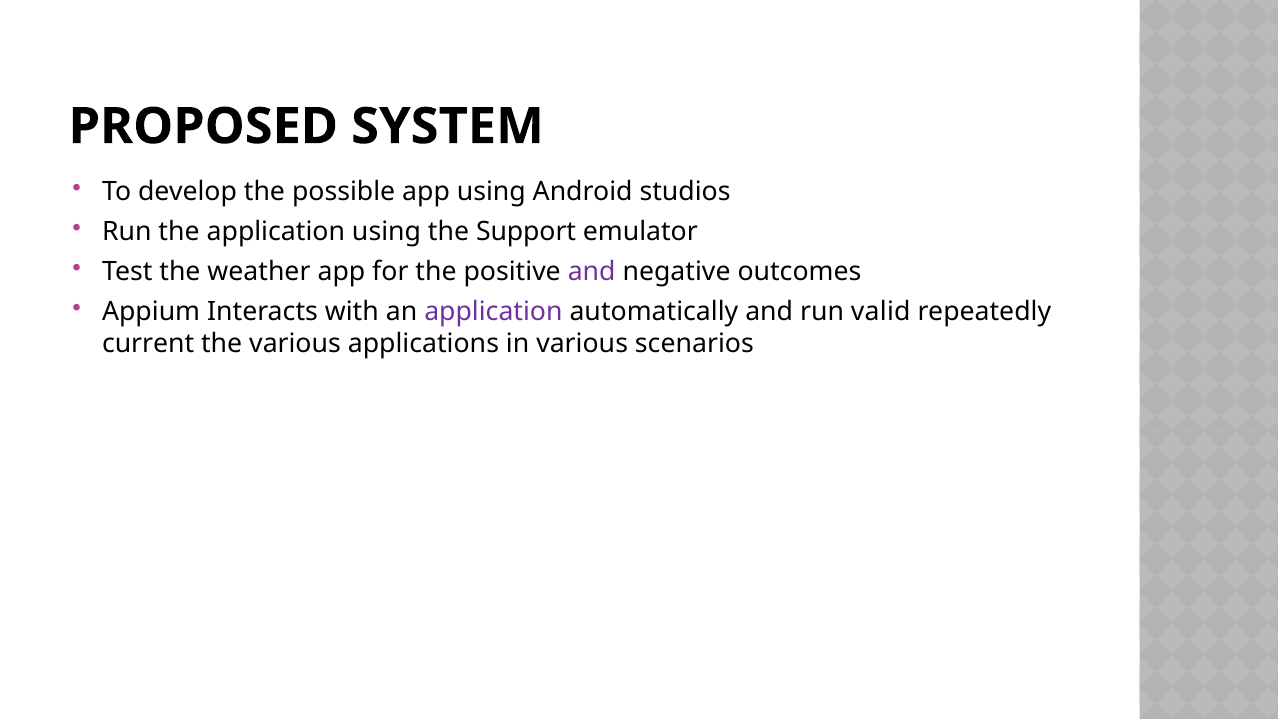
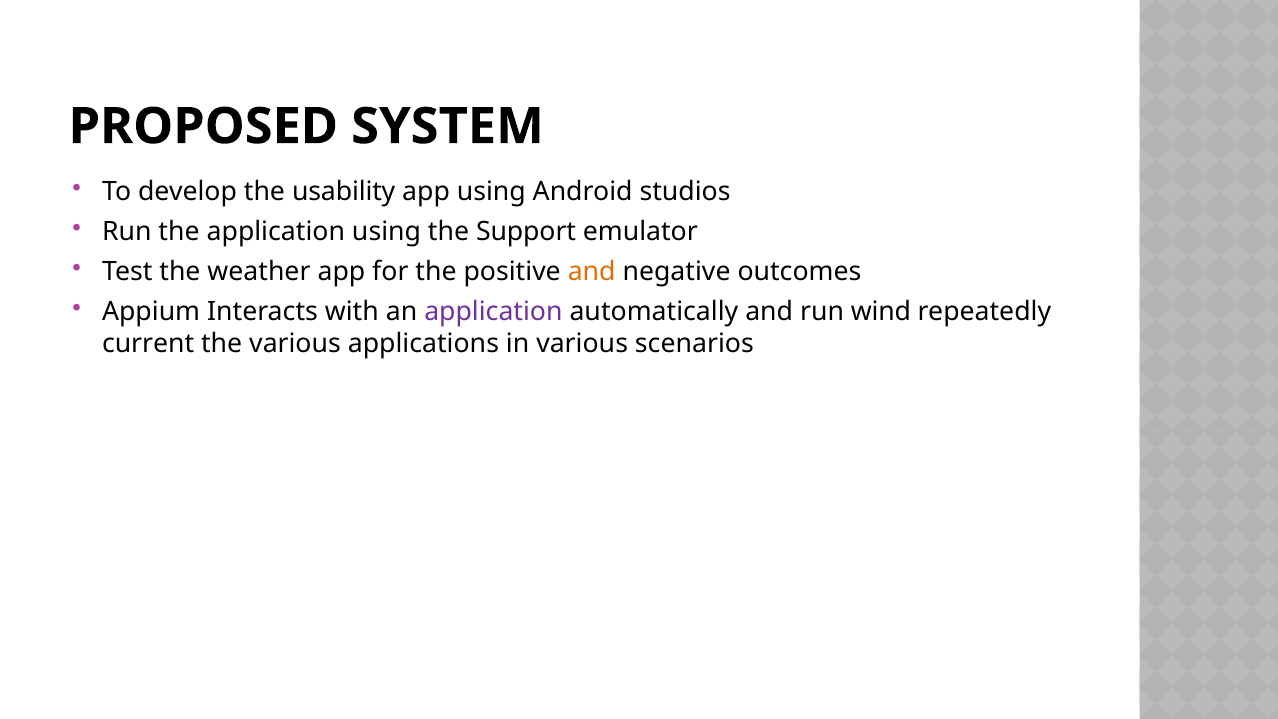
possible: possible -> usability (344, 191)
and colour: purple -> orange (592, 271)
valid: valid -> wind (881, 311)
